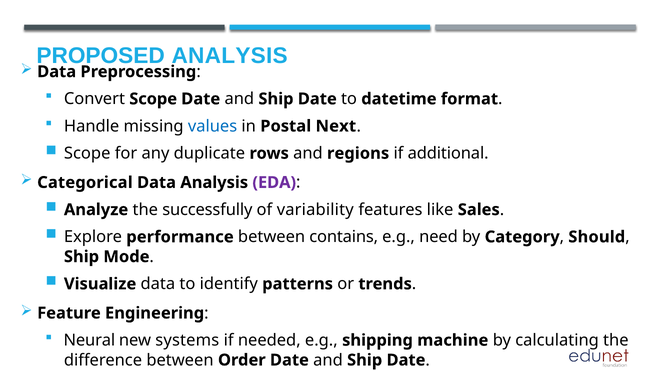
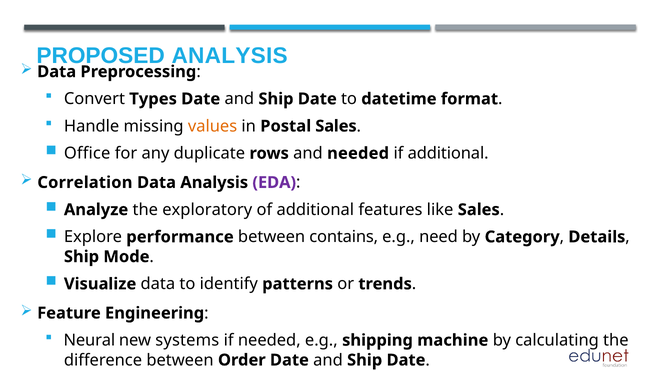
Convert Scope: Scope -> Types (153, 99)
values colour: blue -> orange (213, 126)
Postal Next: Next -> Sales (336, 126)
Scope: Scope -> Office (87, 153)
and regions: regions -> needed (358, 153)
Categorical: Categorical -> Correlation (85, 183)
successfully: successfully -> exploratory (207, 210)
of variability: variability -> additional (315, 210)
Should: Should -> Details (597, 237)
